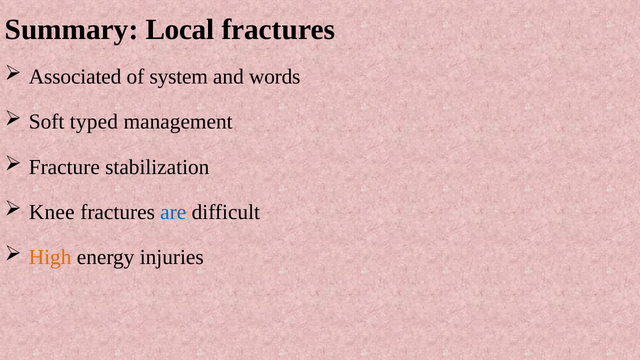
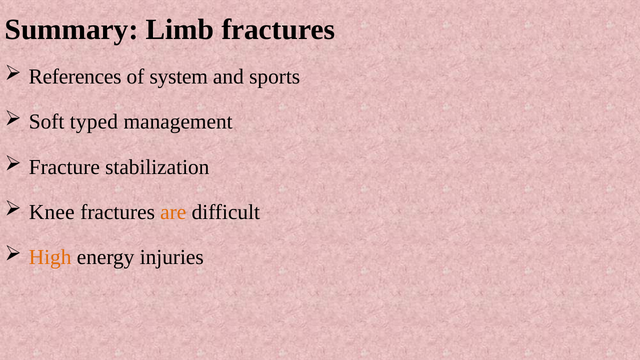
Local: Local -> Limb (180, 29)
Associated: Associated -> References (75, 77)
words: words -> sports (275, 77)
are colour: blue -> orange (173, 212)
